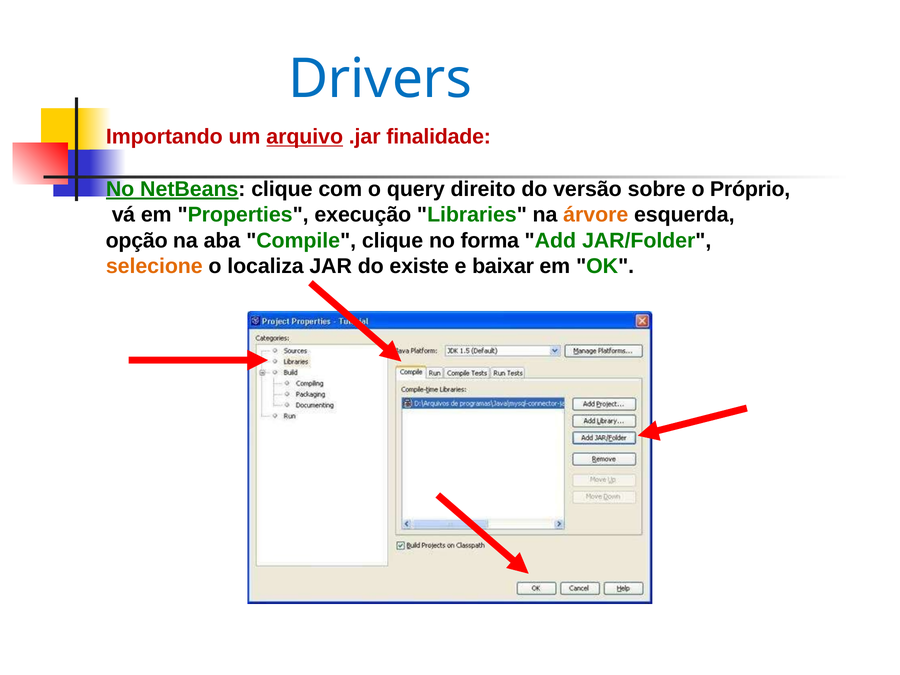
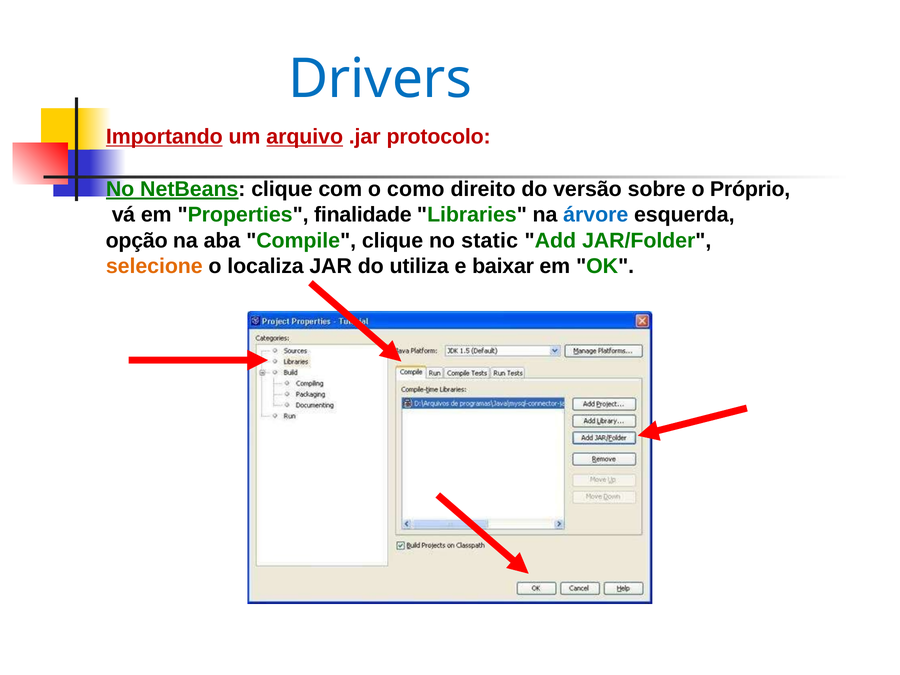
Importando underline: none -> present (164, 137)
finalidade: finalidade -> protocolo (439, 137)
query: query -> como (416, 189)
execução: execução -> finalidade (363, 215)
árvore colour: orange -> blue (596, 215)
forma: forma -> static (490, 240)
existe: existe -> utiliza (419, 266)
